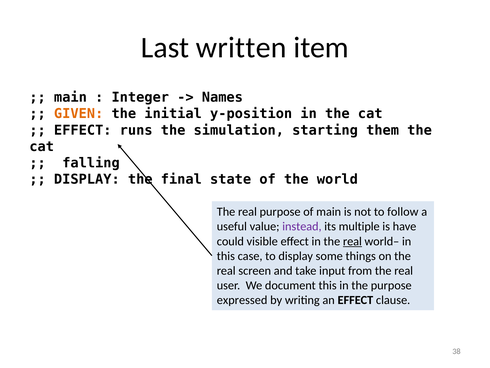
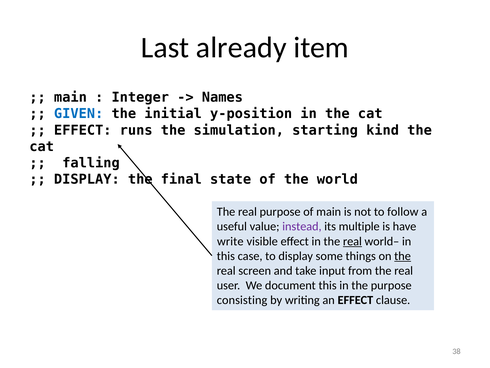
written: written -> already (241, 47)
GIVEN colour: orange -> blue (79, 114)
them: them -> kind (383, 130)
could: could -> write (230, 241)
the underline: none -> present (403, 256)
expressed: expressed -> consisting (242, 300)
